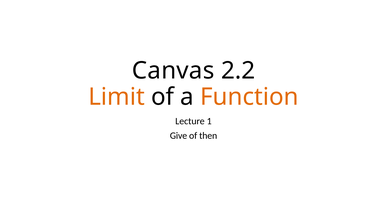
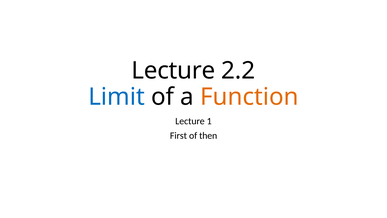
Canvas: Canvas -> Lecture (173, 71)
Limit colour: orange -> blue (116, 97)
Give: Give -> First (178, 135)
